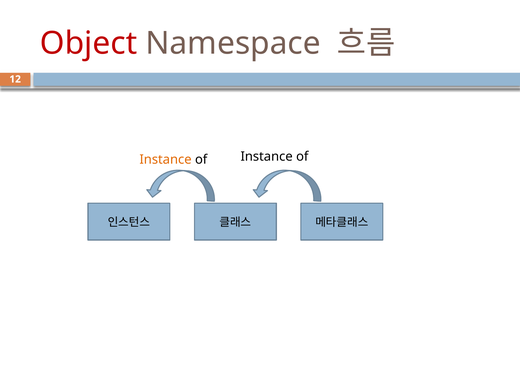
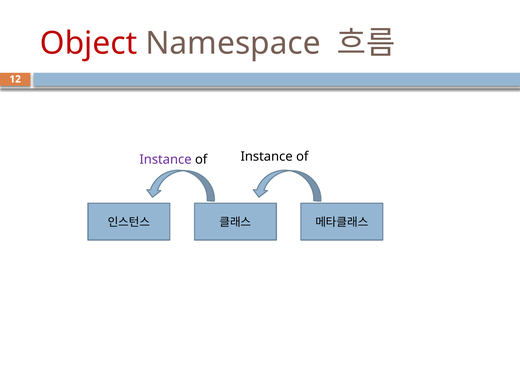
Instance colour: orange -> purple (166, 159)
